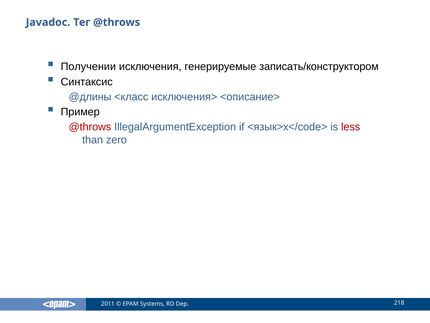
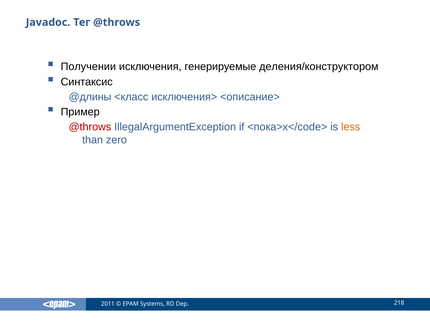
записать/конструктором: записать/конструктором -> деления/конструктором (319, 67)
<язык>x</code>: <язык>x</code> -> <пока>x</code> (287, 127)
less colour: red -> orange (351, 127)
